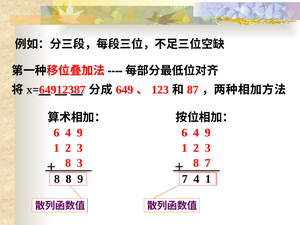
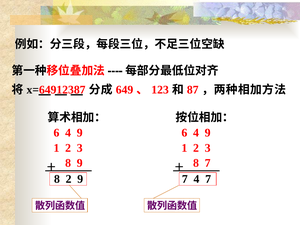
8 3: 3 -> 9 (80, 163)
8 8: 8 -> 2 (69, 179)
4 1: 1 -> 7 (208, 179)
